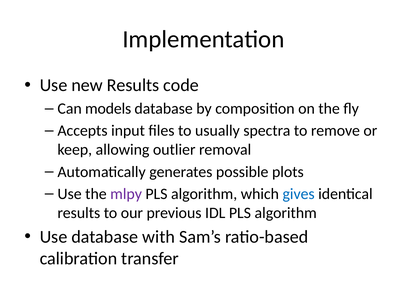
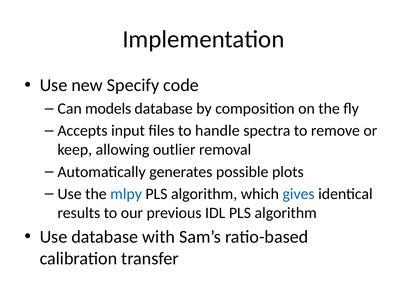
new Results: Results -> Specify (133, 85)
usually: usually -> handle (217, 131)
mlpy colour: purple -> blue (126, 194)
